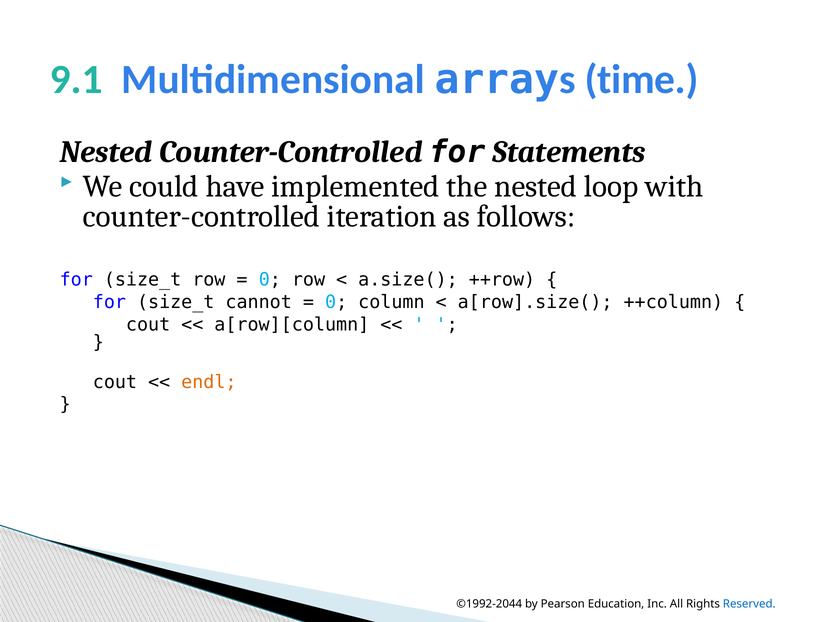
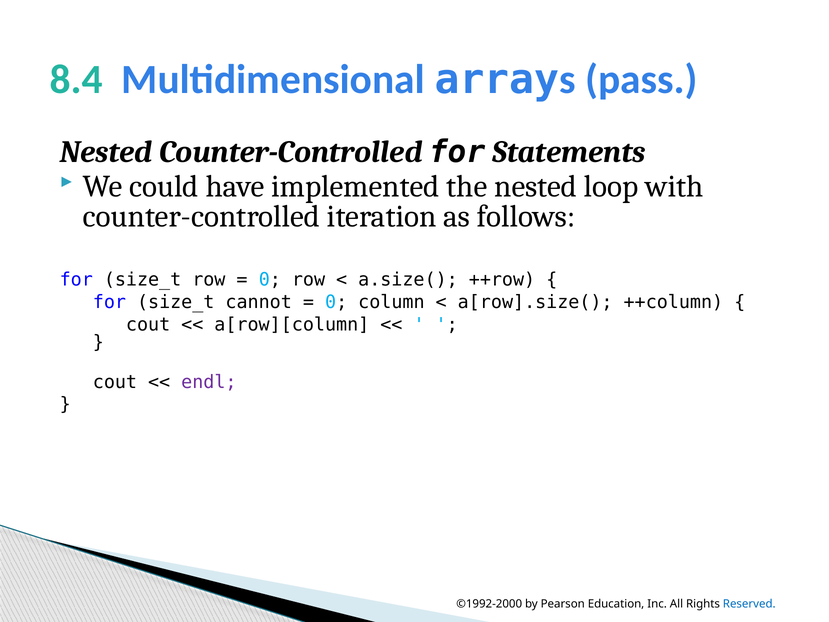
9.1: 9.1 -> 8.4 (76, 80)
time: time -> pass (641, 80)
endl colour: orange -> purple (209, 382)
©1992-2044: ©1992-2044 -> ©1992-2000 (489, 604)
